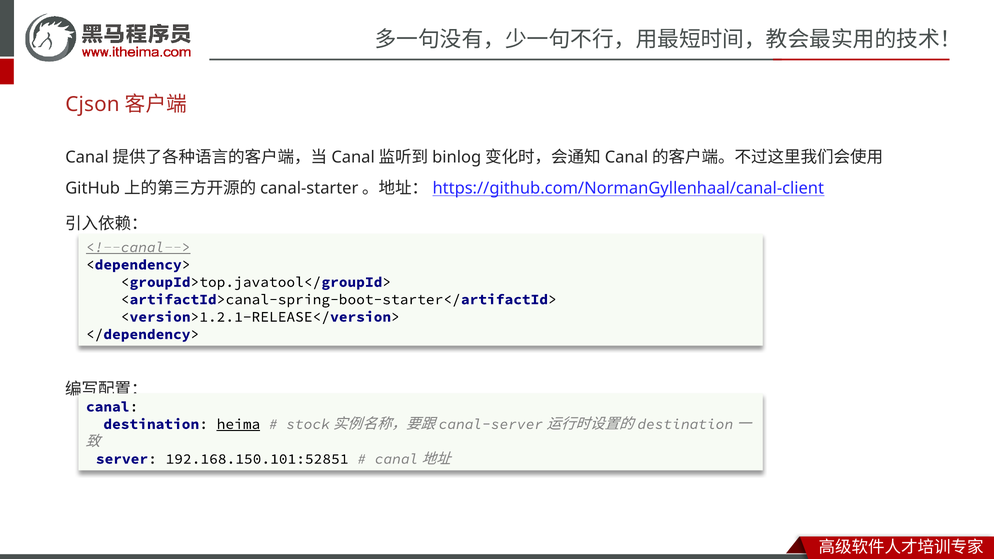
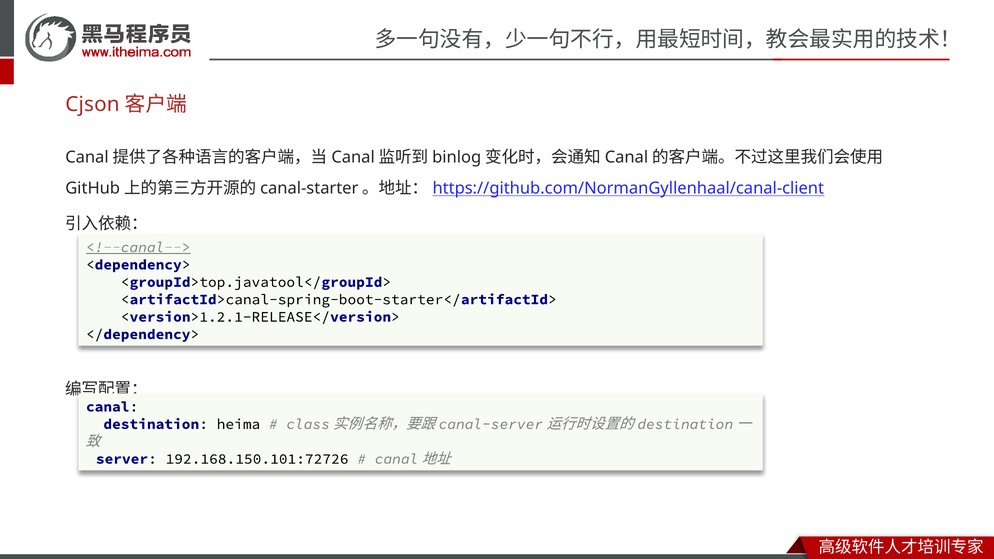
heima underline: present -> none (238, 424)
stock: stock -> class (308, 424)
192.168.150.101:52851: 192.168.150.101:52851 -> 192.168.150.101:72726 (257, 459)
